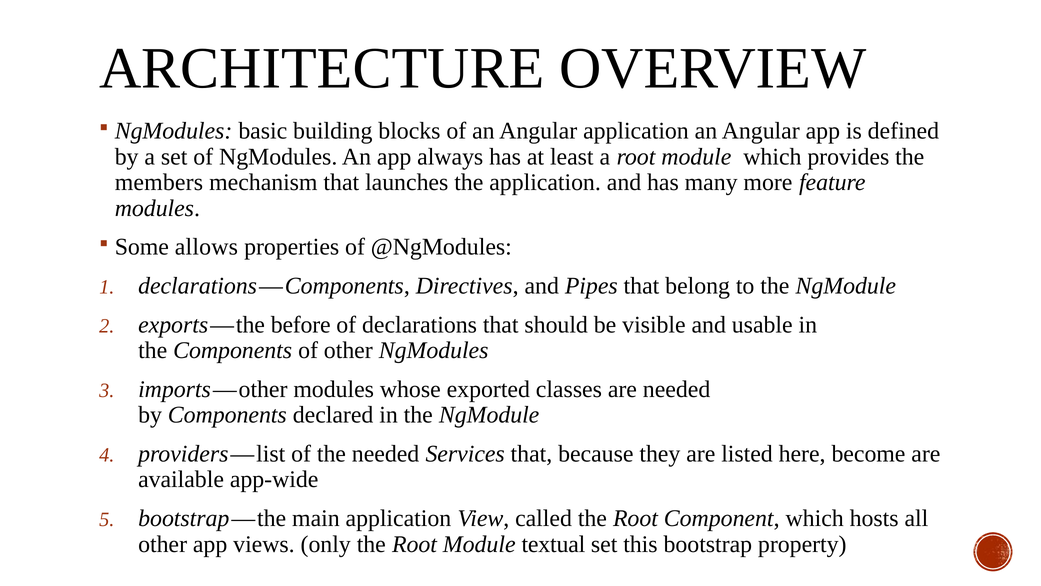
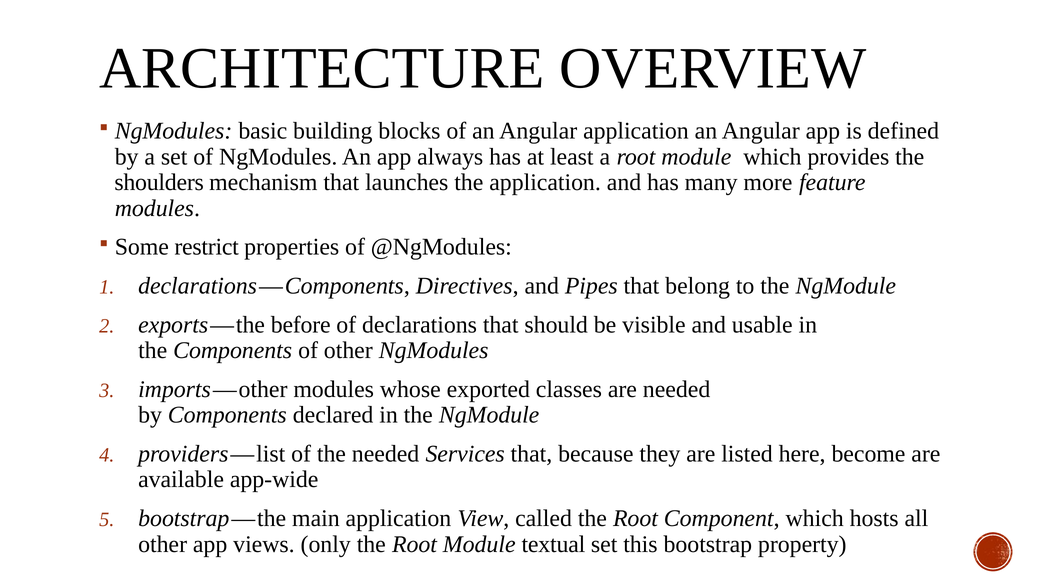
members: members -> shoulders (159, 182)
allows: allows -> restrict (207, 247)
